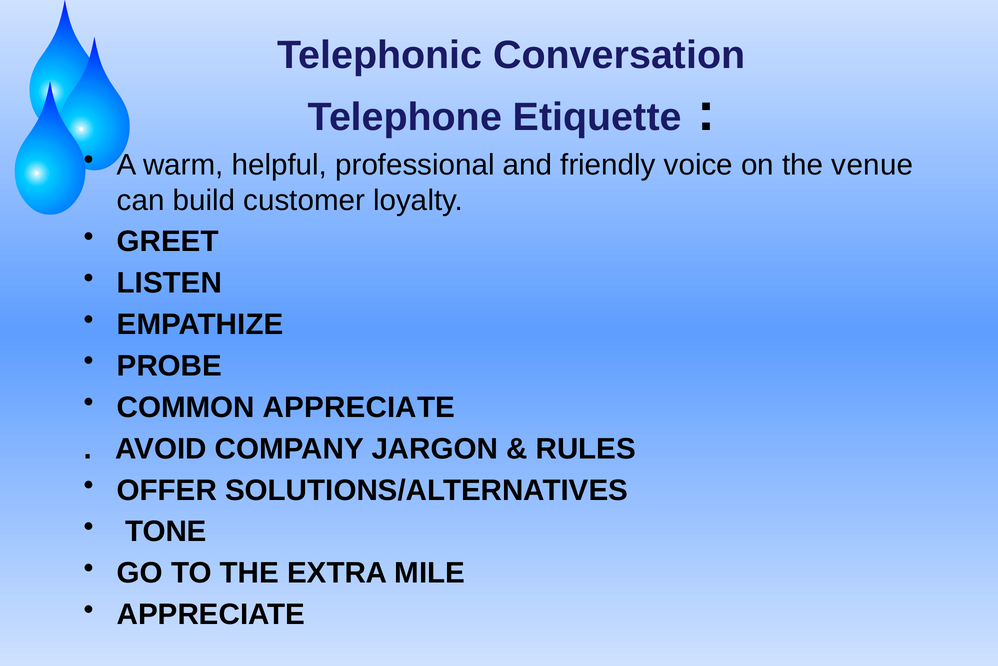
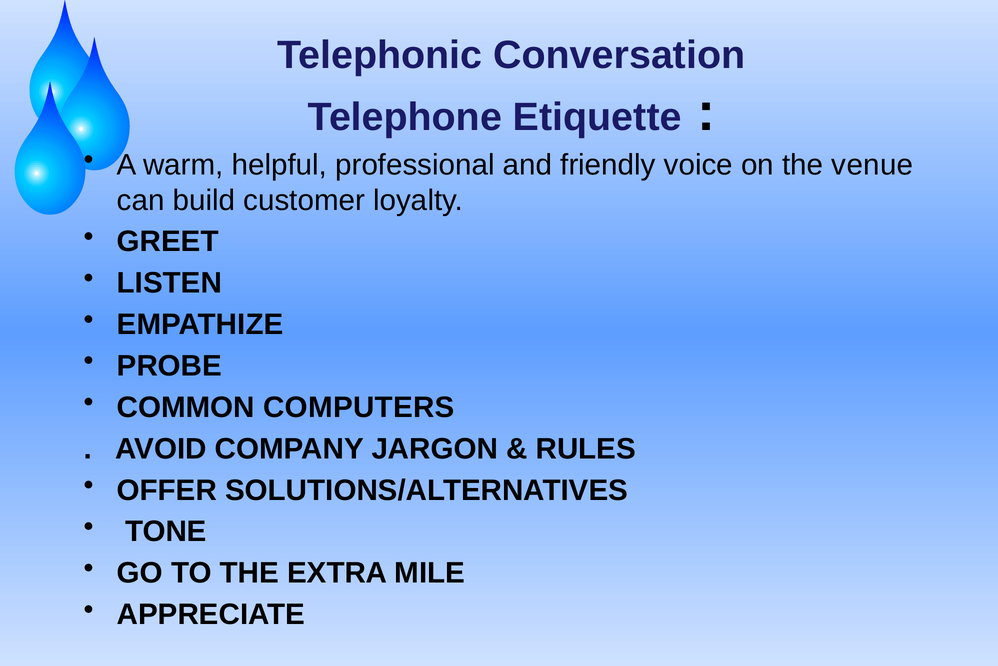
COMMON APPRECIATE: APPRECIATE -> COMPUTERS (359, 407)
